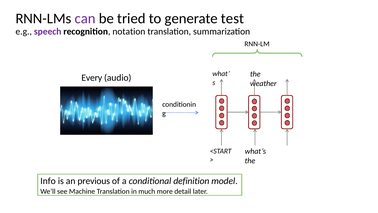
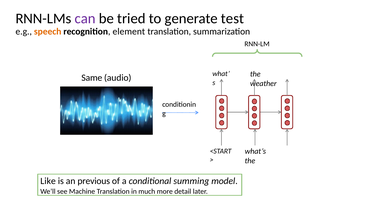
speech colour: purple -> orange (48, 31)
notation: notation -> element (129, 31)
Every: Every -> Same (92, 78)
Info: Info -> Like (48, 181)
definition: definition -> summing (191, 181)
